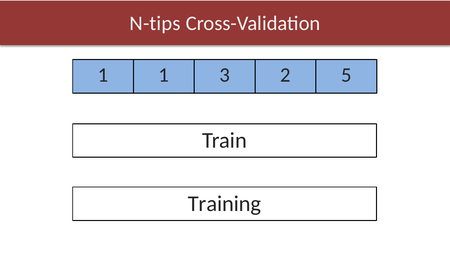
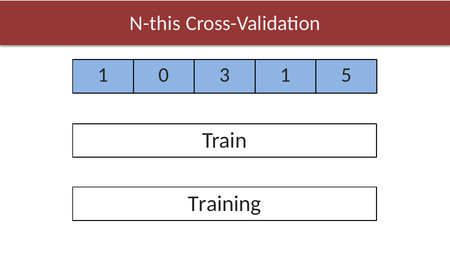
N-tips: N-tips -> N-this (155, 23)
1 1: 1 -> 0 (164, 75)
2: 2 -> 1 (286, 75)
